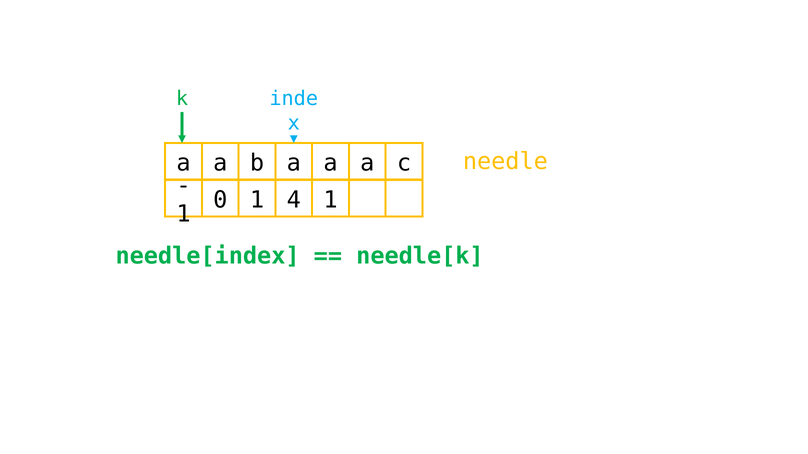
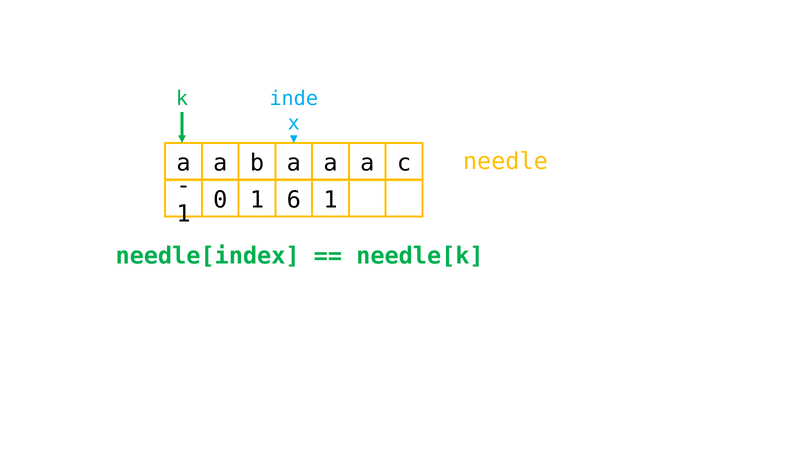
4: 4 -> 6 (294, 200)
